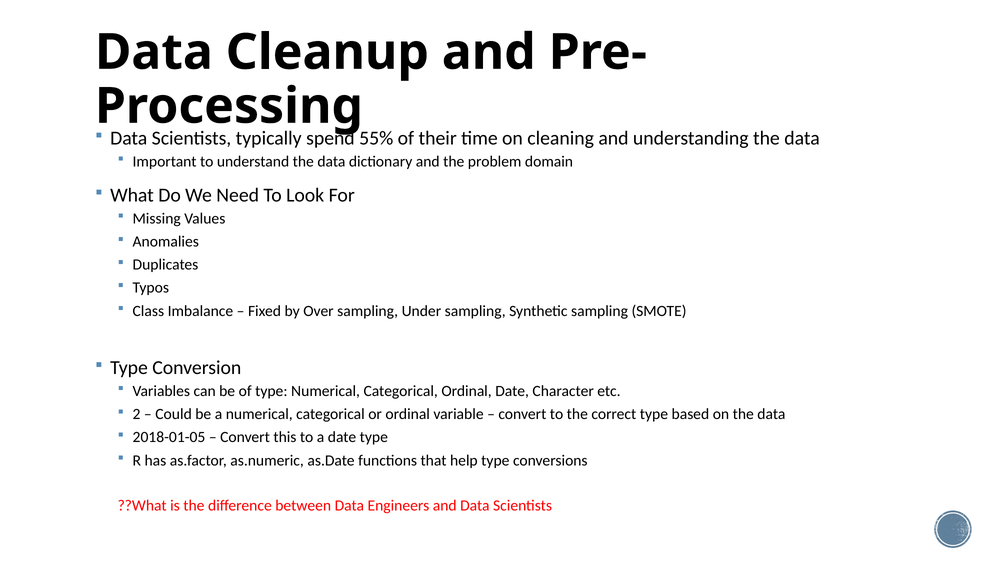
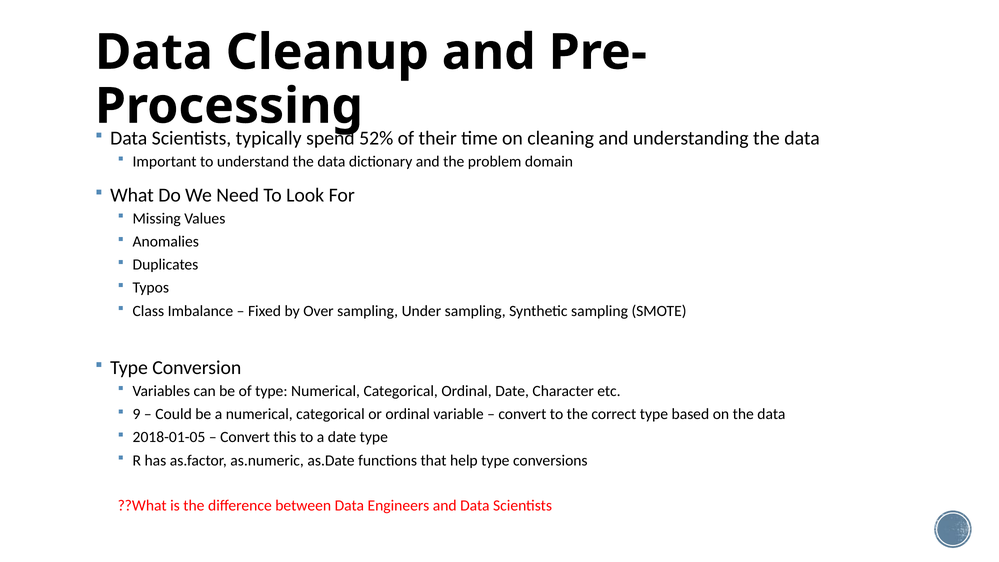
55%: 55% -> 52% (376, 138)
2: 2 -> 9 (137, 414)
